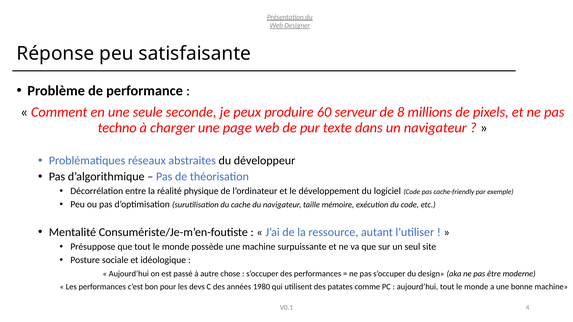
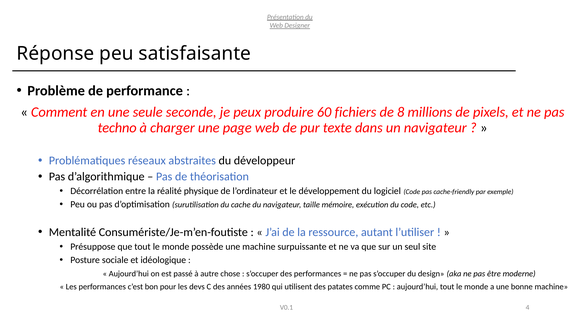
serveur: serveur -> fichiers (356, 112)
